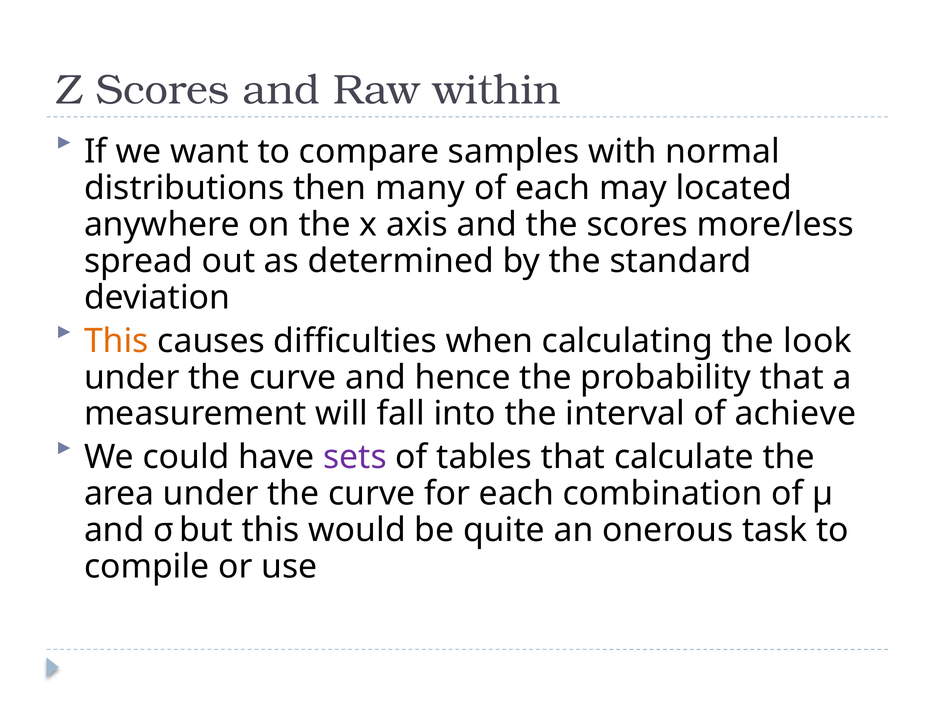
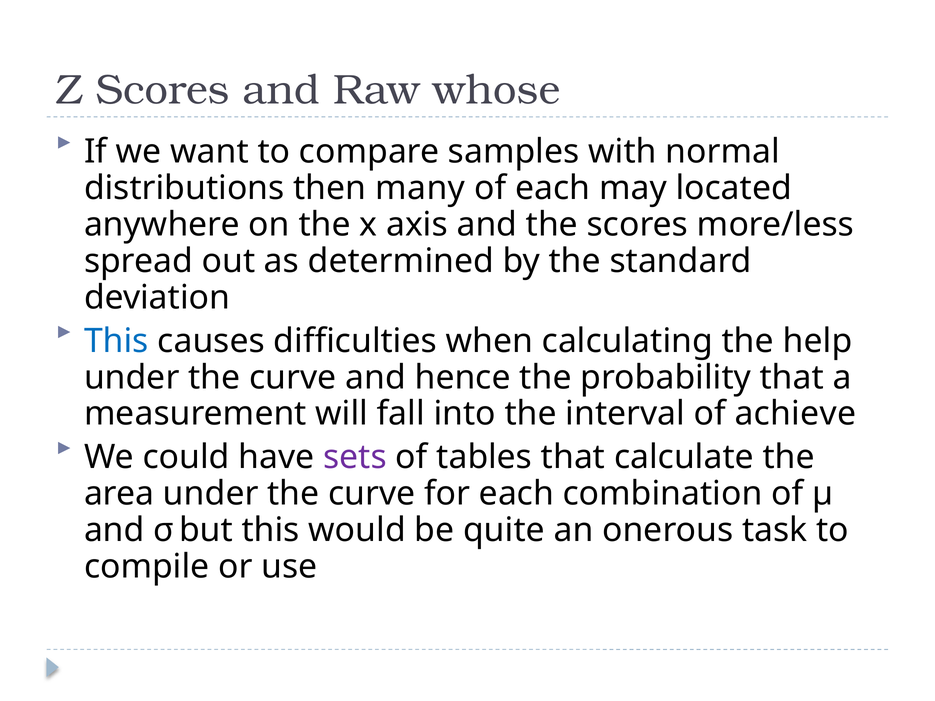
within: within -> whose (497, 90)
This colour: orange -> blue (116, 341)
look: look -> help (818, 341)
